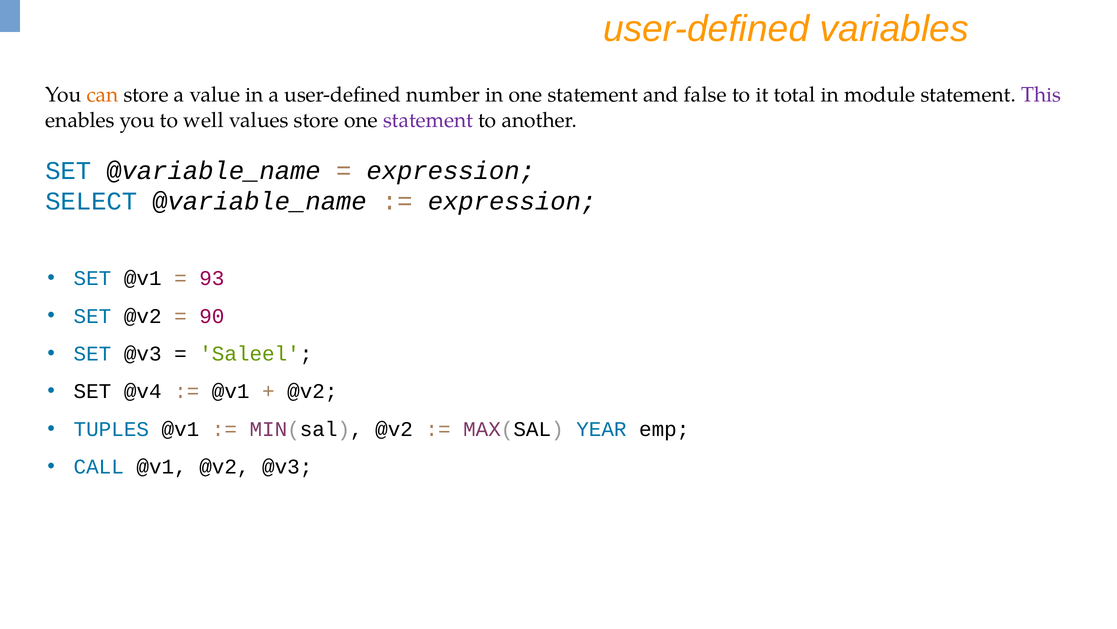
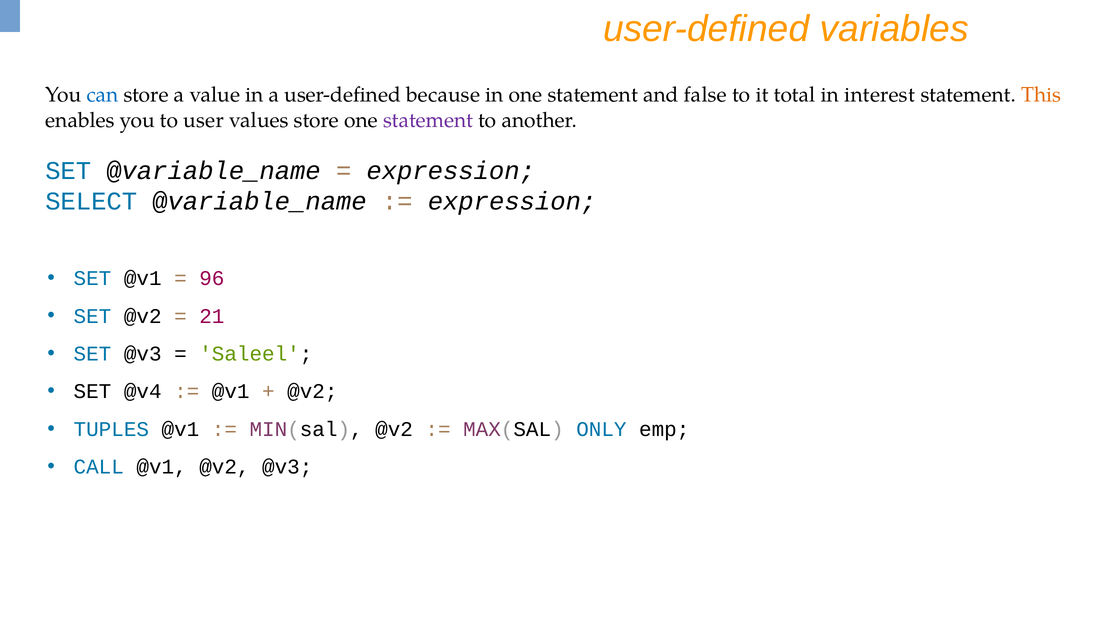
can colour: orange -> blue (103, 95)
number: number -> because (443, 95)
module: module -> interest (880, 95)
This colour: purple -> orange (1041, 95)
well: well -> user (204, 120)
93: 93 -> 96 (212, 278)
90: 90 -> 21 (212, 316)
YEAR: YEAR -> ONLY (601, 429)
